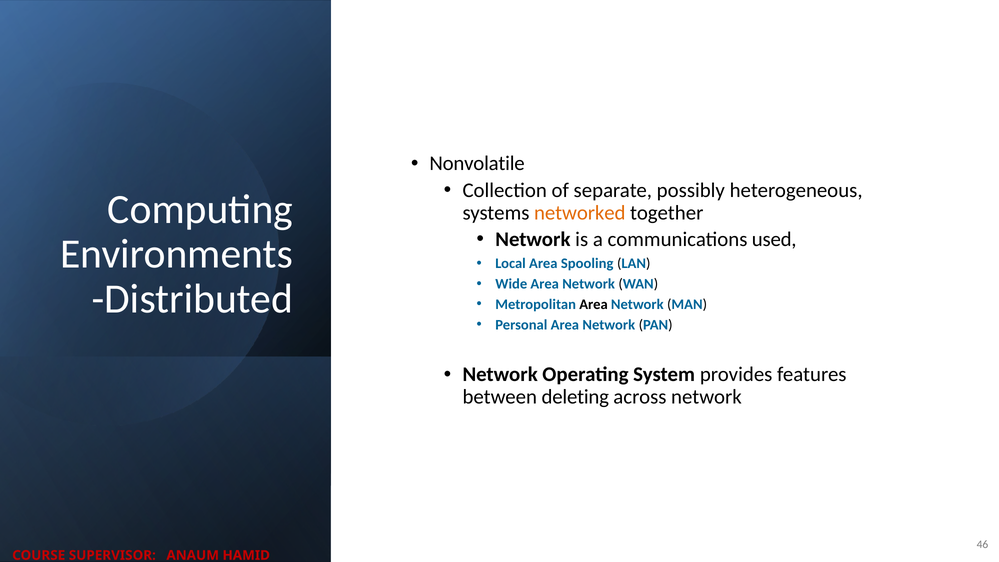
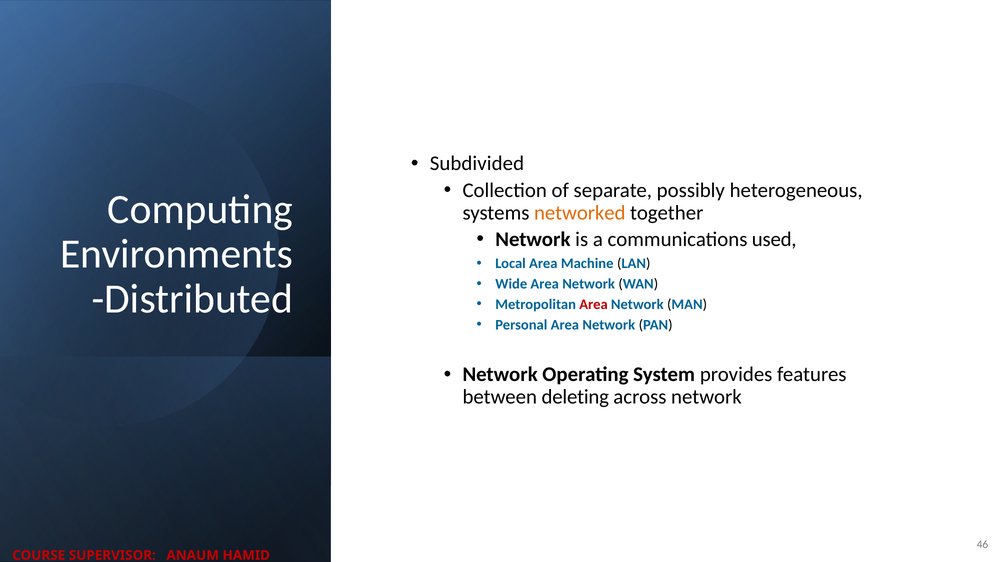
Nonvolatile: Nonvolatile -> Subdivided (477, 164)
Spooling: Spooling -> Machine (587, 264)
Area colour: black -> red (593, 304)
